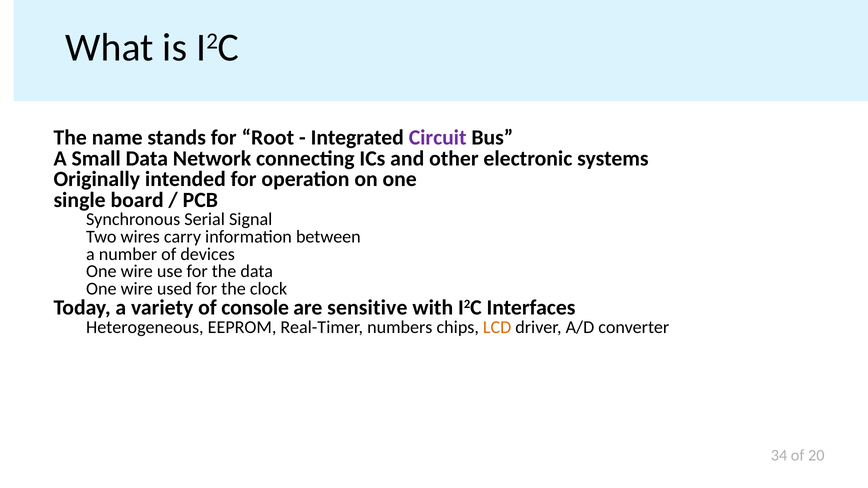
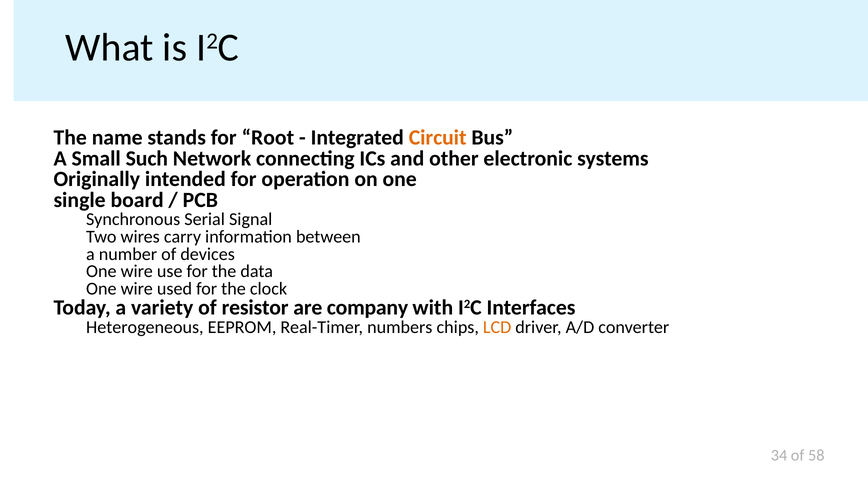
Circuit colour: purple -> orange (438, 138)
Small Data: Data -> Such (147, 159)
console: console -> resistor (255, 308)
sensitive: sensitive -> company (368, 308)
20: 20 -> 58 (816, 456)
